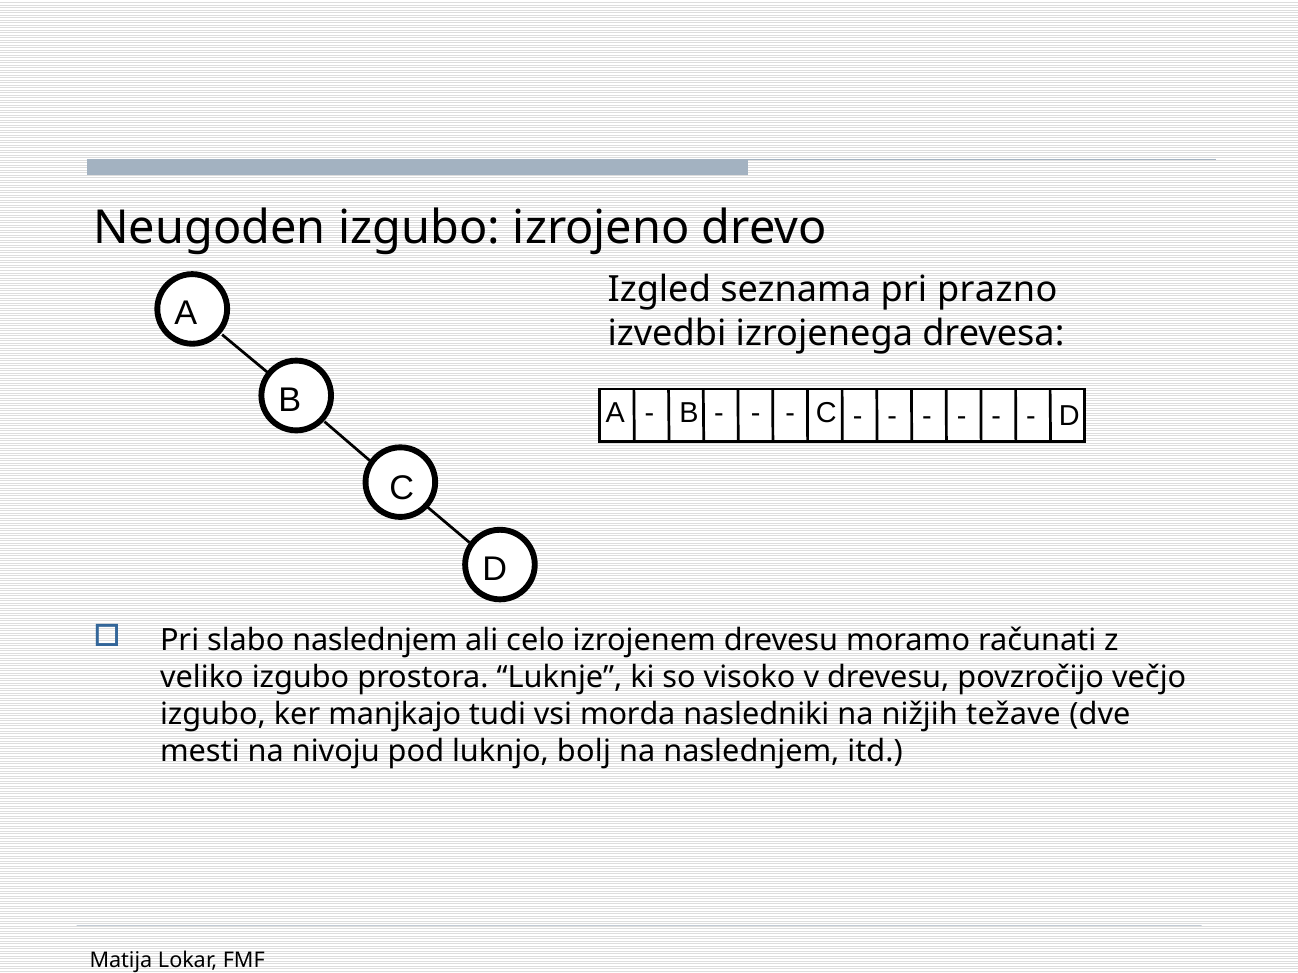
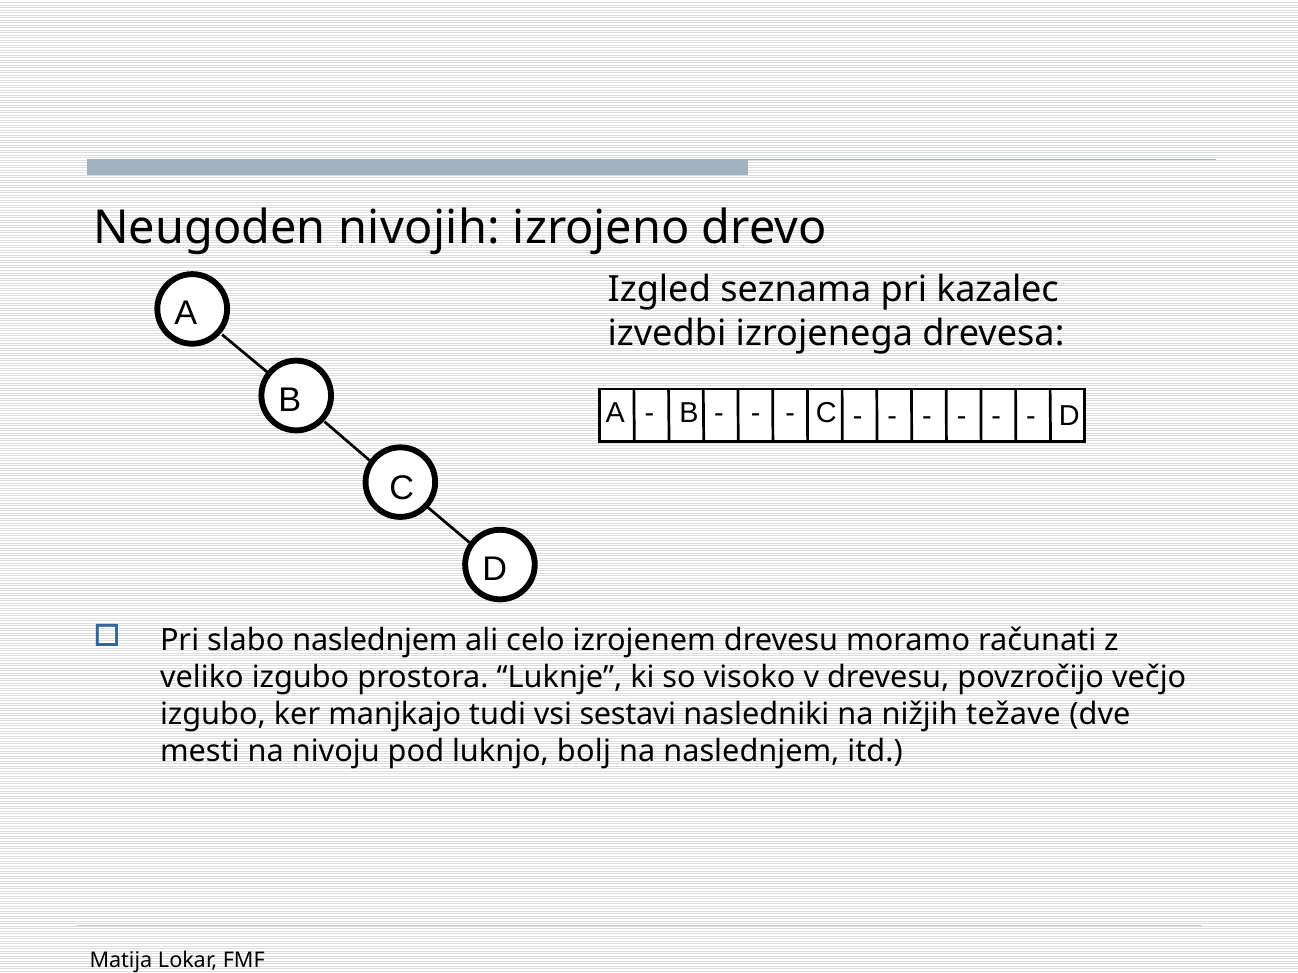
Neugoden izgubo: izgubo -> nivojih (419, 228)
prazno: prazno -> kazalec (998, 290)
morda: morda -> sestavi (628, 715)
